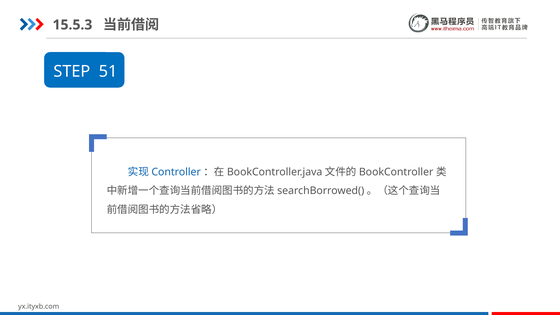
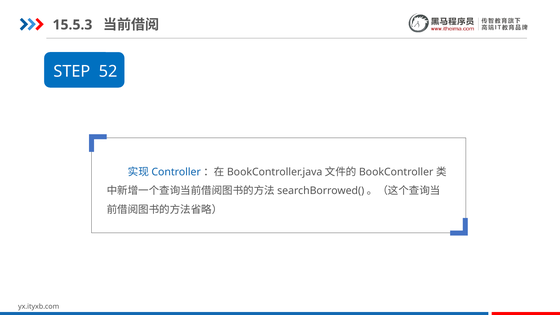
51: 51 -> 52 (108, 71)
